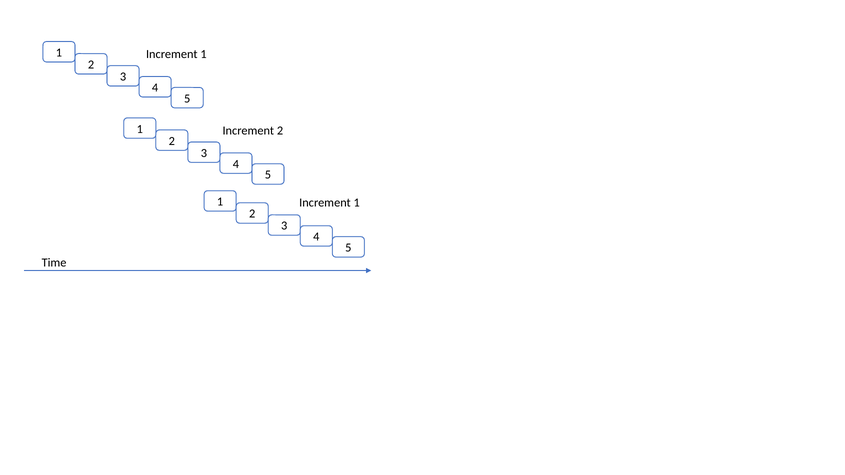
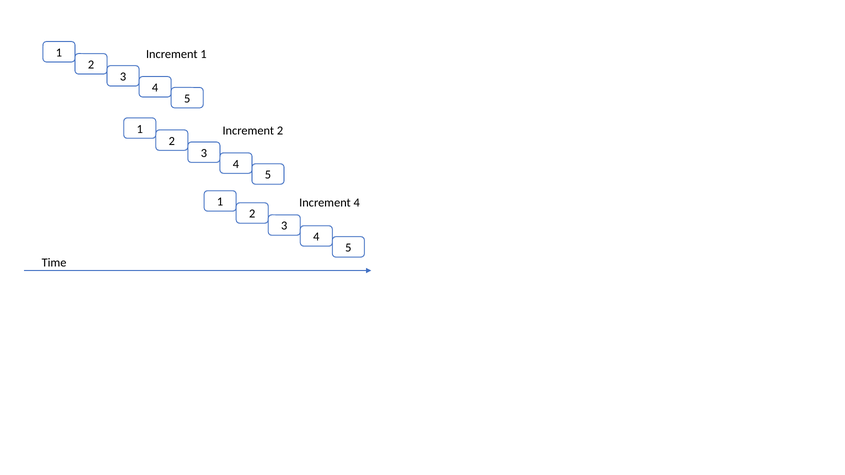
1: 1 -> 4 (357, 203)
